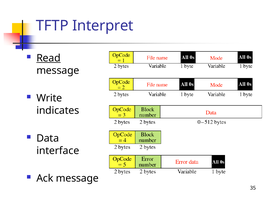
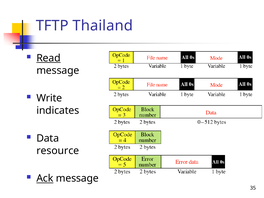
Interpret: Interpret -> Thailand (103, 26)
interface: interface -> resource (58, 151)
Ack underline: none -> present (45, 178)
